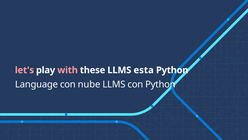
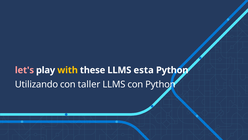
with colour: pink -> yellow (68, 70)
Language: Language -> Utilizando (36, 84)
nube: nube -> taller (89, 84)
